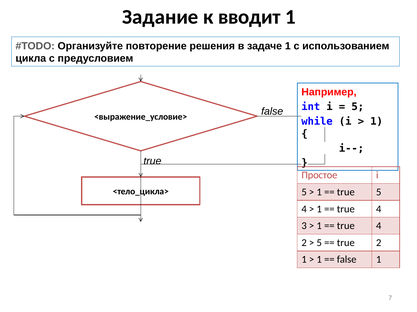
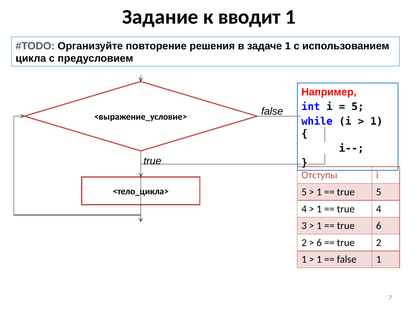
Простое: Простое -> Отступы (319, 176)
4: 4 -> 6 (379, 226)
5: 5 -> 6 (319, 243)
